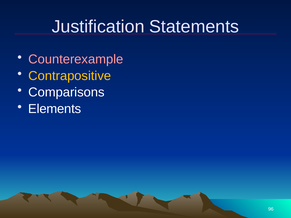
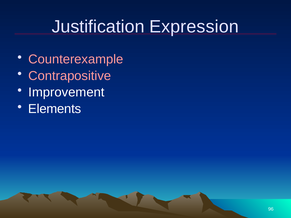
Statements: Statements -> Expression (194, 27)
Contrapositive colour: yellow -> pink (70, 76)
Comparisons: Comparisons -> Improvement (66, 92)
